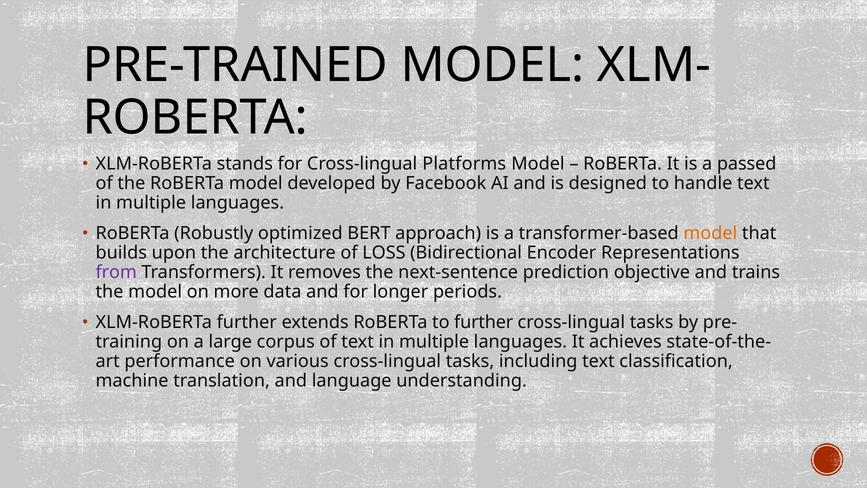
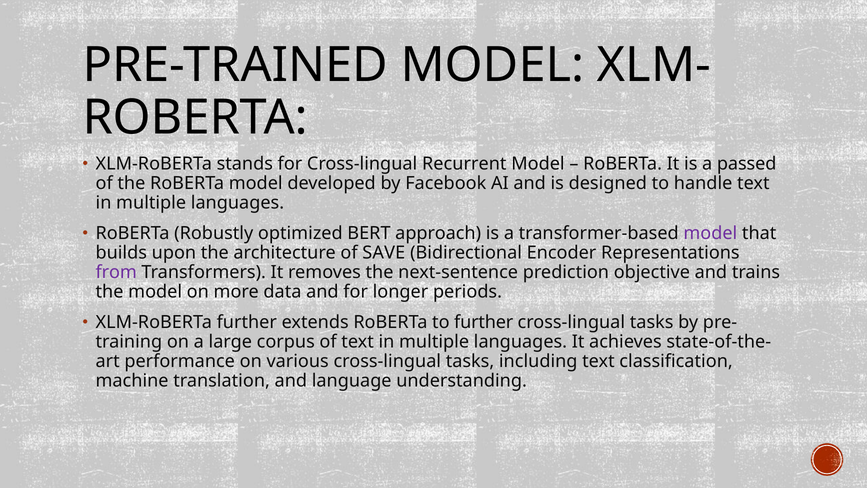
Platforms: Platforms -> Recurrent (464, 164)
model colour: orange -> purple (710, 233)
LOSS: LOSS -> SAVE (384, 253)
